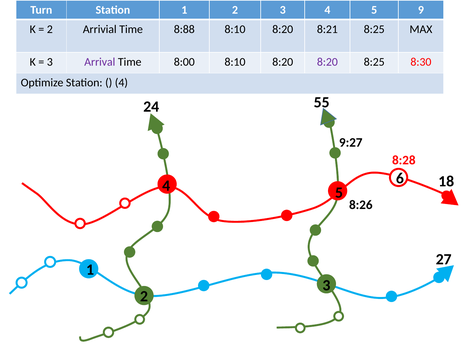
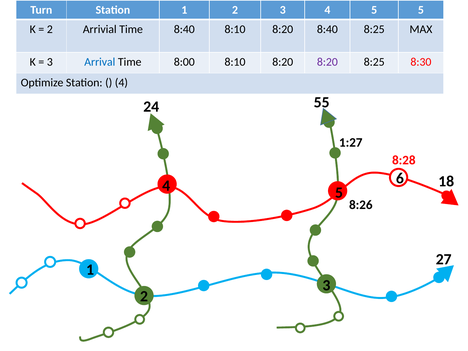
5 9: 9 -> 5 (421, 10)
Time 8:88: 8:88 -> 8:40 (184, 29)
8:20 8:21: 8:21 -> 8:40 (327, 29)
Arrival colour: purple -> blue (100, 62)
9:27: 9:27 -> 1:27 (351, 142)
